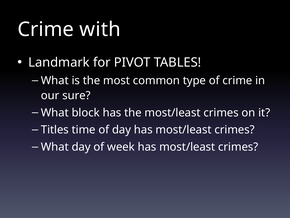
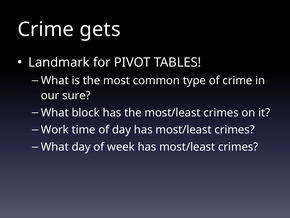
with: with -> gets (100, 29)
Titles: Titles -> Work (55, 130)
